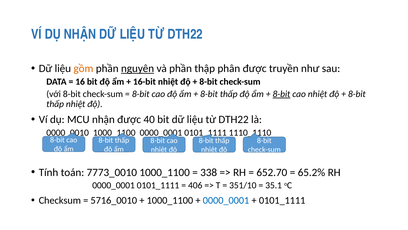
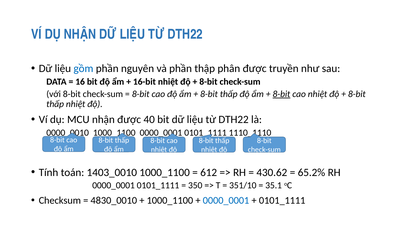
gồm colour: orange -> blue (83, 69)
nguyên underline: present -> none (138, 69)
7773_0010: 7773_0010 -> 1403_0010 (112, 172)
338: 338 -> 612 (209, 172)
652.70: 652.70 -> 430.62 (272, 172)
406: 406 -> 350 (195, 185)
5716_0010: 5716_0010 -> 4830_0010 (114, 200)
